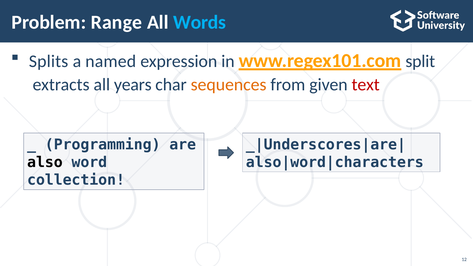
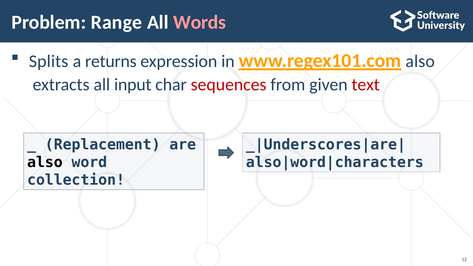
Words colour: light blue -> pink (200, 22)
named: named -> returns (111, 61)
split: split -> also (420, 61)
years: years -> input (133, 85)
sequences colour: orange -> red (229, 85)
Programming: Programming -> Replacement (103, 145)
